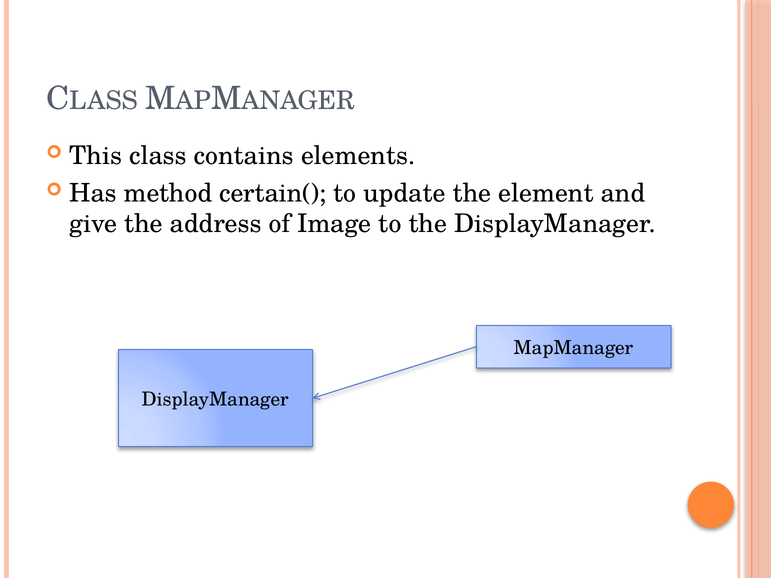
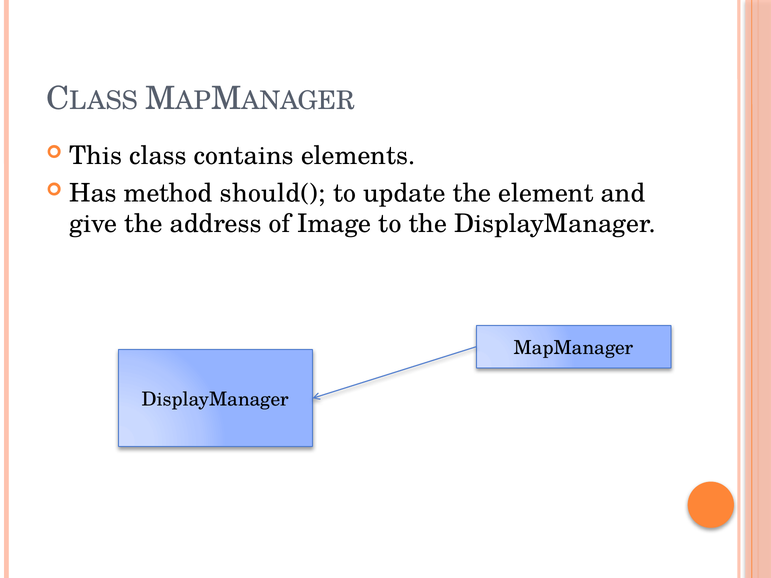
certain(: certain( -> should( (273, 193)
